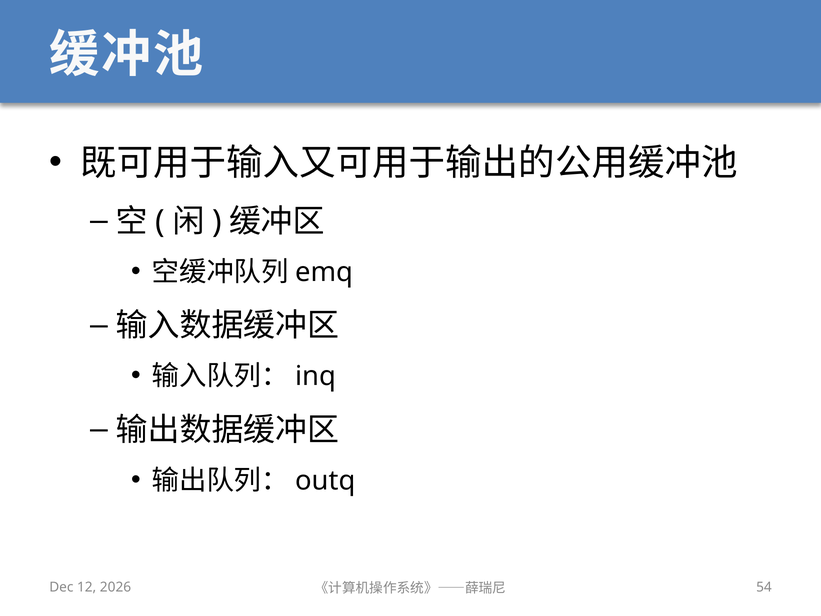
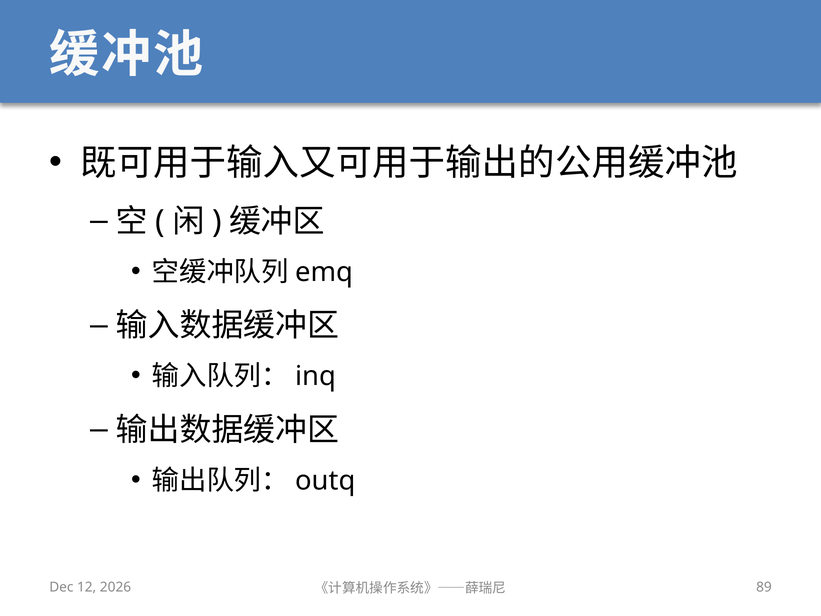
54: 54 -> 89 (764, 587)
